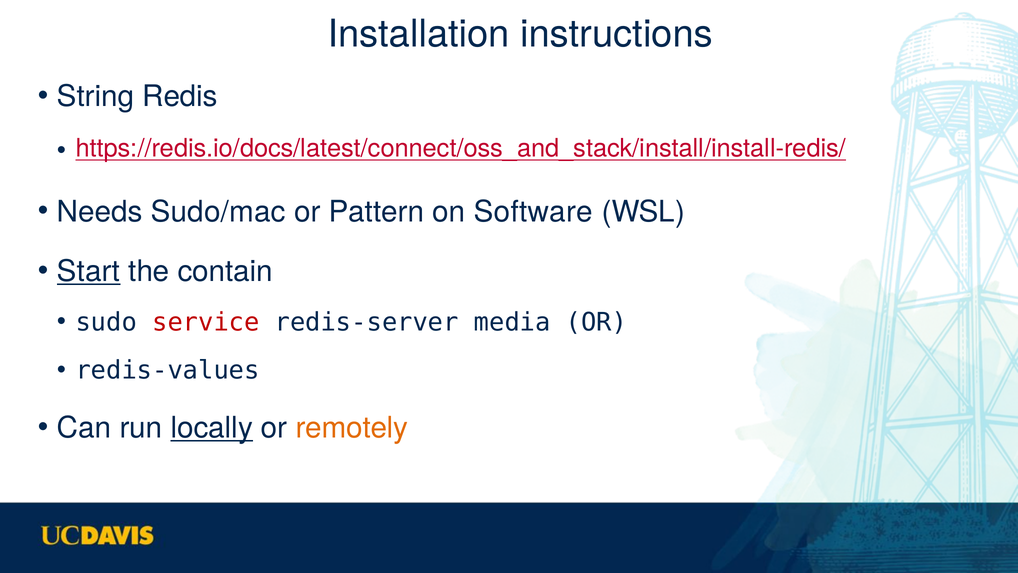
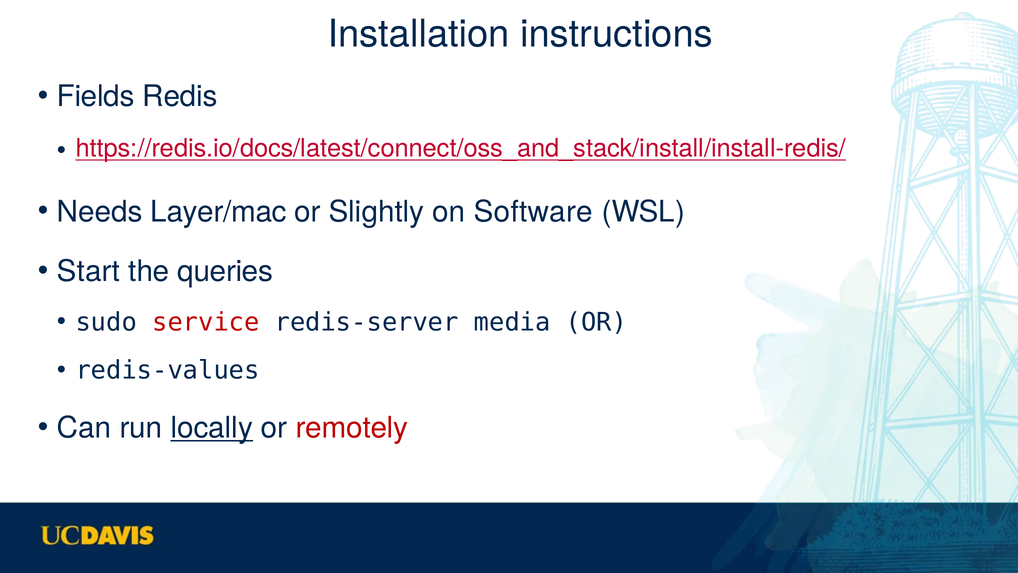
String: String -> Fields (96, 96)
Sudo/mac: Sudo/mac -> Layer/mac (219, 212)
Pattern: Pattern -> Slightly (376, 212)
Start underline: present -> none (89, 271)
contain: contain -> queries (225, 271)
remotely colour: orange -> red (352, 428)
